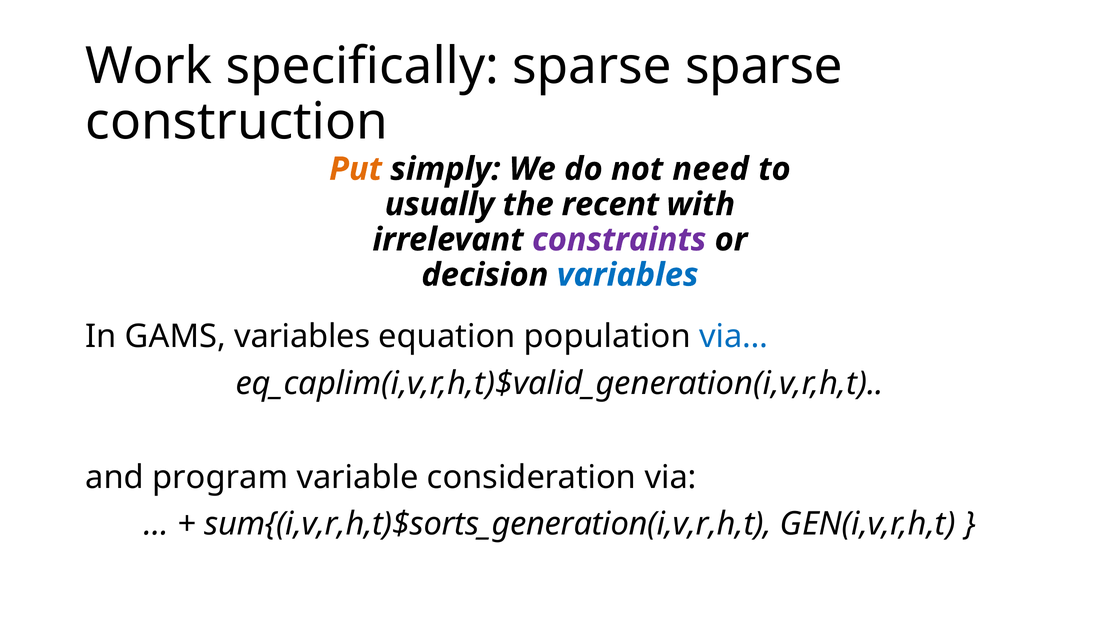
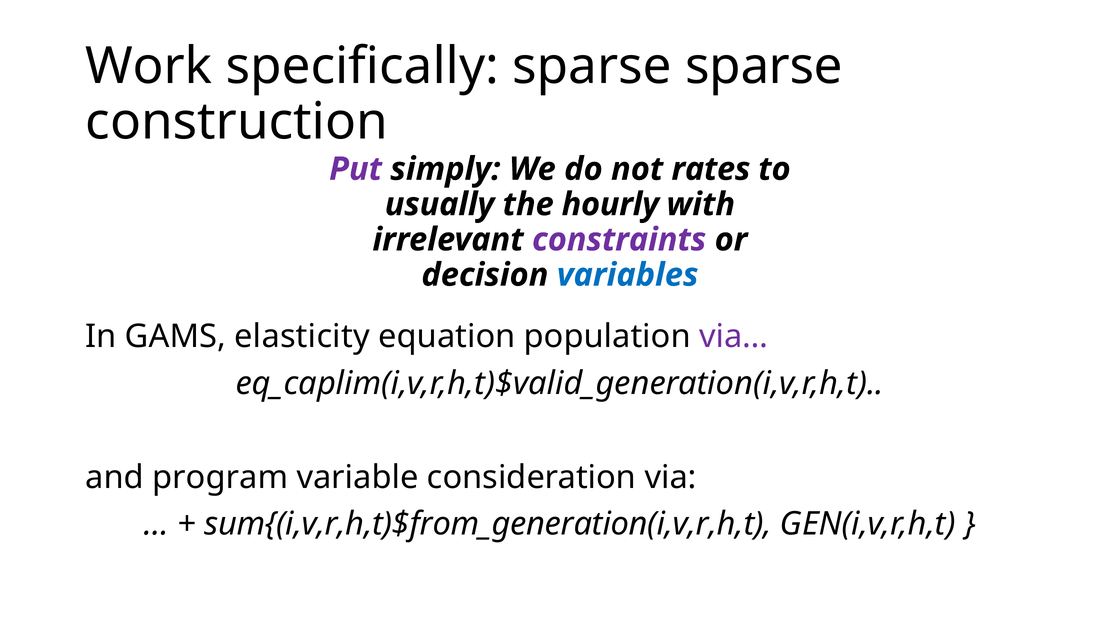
Put colour: orange -> purple (356, 169)
need: need -> rates (711, 169)
recent: recent -> hourly (610, 204)
GAMS variables: variables -> elasticity (302, 337)
via… colour: blue -> purple (734, 337)
sum{(i,v,r,h,t)$sorts_generation(i,v,r,h,t: sum{(i,v,r,h,t)$sorts_generation(i,v,r,h,t -> sum{(i,v,r,h,t)$from_generation(i,v,r,h,t (488, 524)
